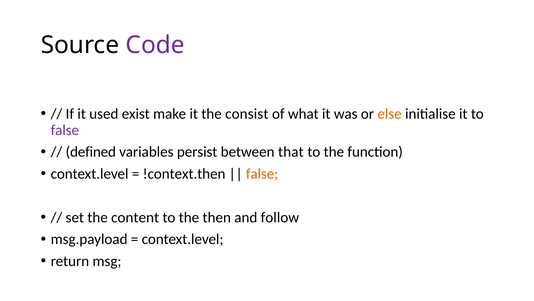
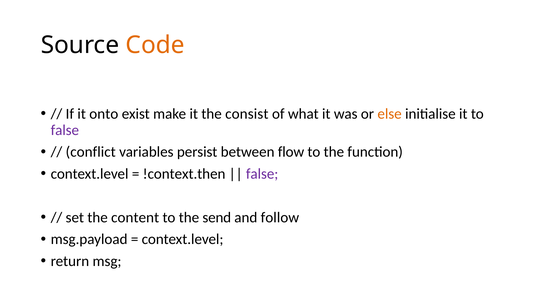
Code colour: purple -> orange (155, 45)
used: used -> onto (104, 114)
defined: defined -> conflict (91, 152)
that: that -> flow (291, 152)
false colour: orange -> purple (262, 173)
then: then -> send (217, 217)
